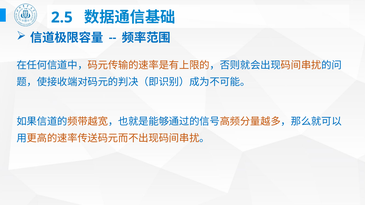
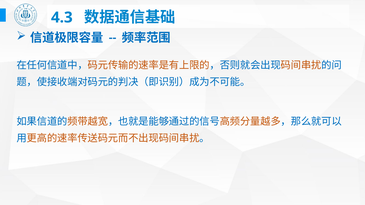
2.5: 2.5 -> 4.3 (62, 17)
